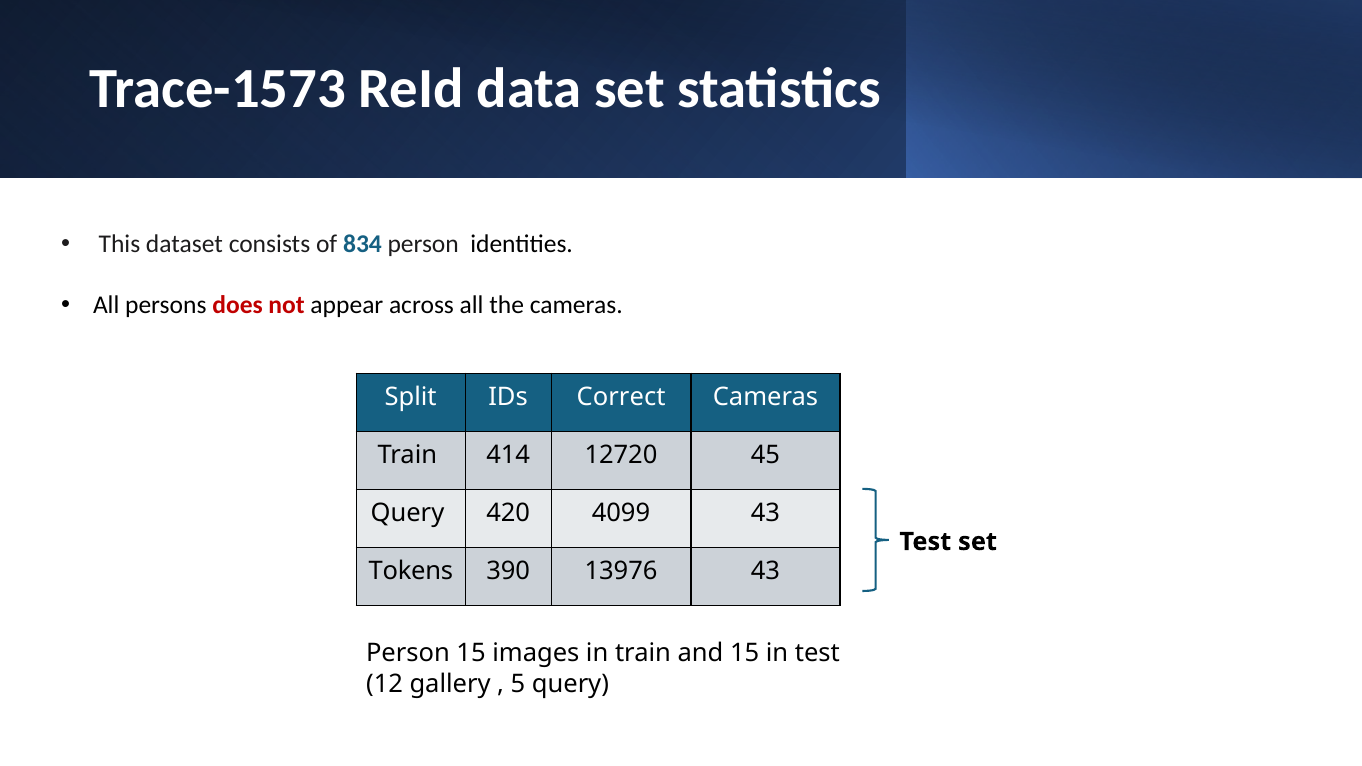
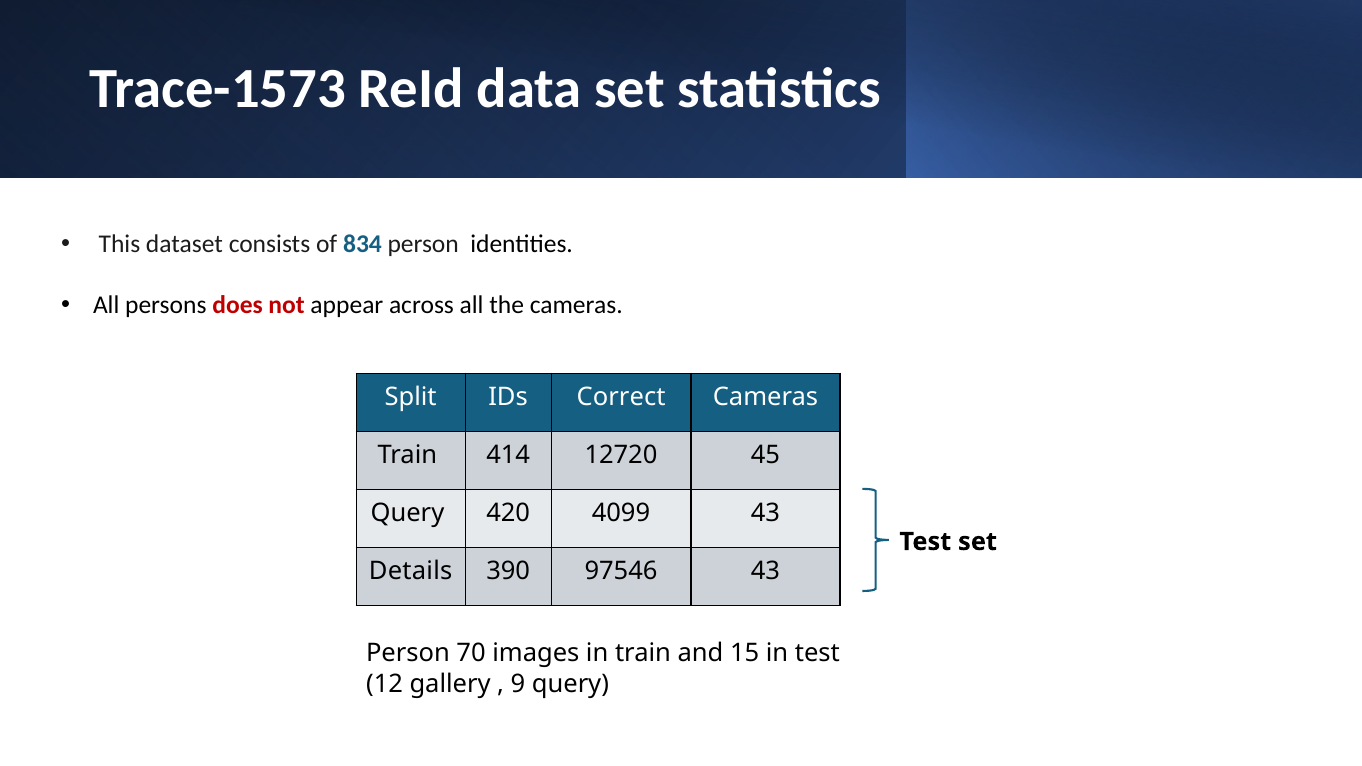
Tokens: Tokens -> Details (411, 571)
13976: 13976 -> 97546 (621, 571)
Person 15: 15 -> 70 (471, 653)
5: 5 -> 9 (518, 684)
